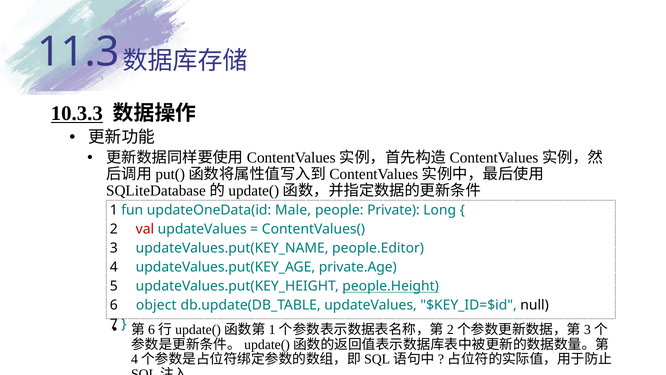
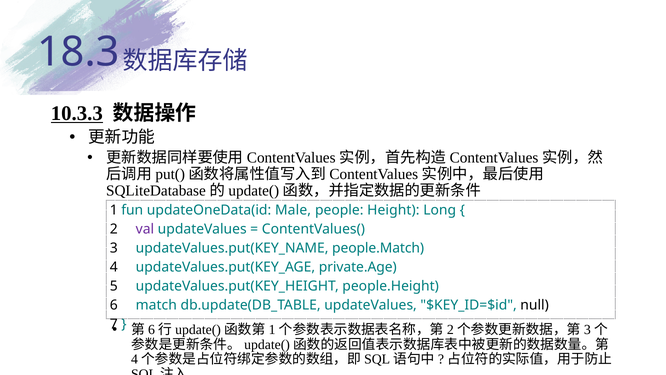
11.3: 11.3 -> 18.3 (78, 52)
Private: Private -> Height (393, 210)
val colour: red -> purple (145, 229)
people.Editor: people.Editor -> people.Match (378, 248)
people.Height underline: present -> none (391, 286)
object: object -> match (156, 305)
